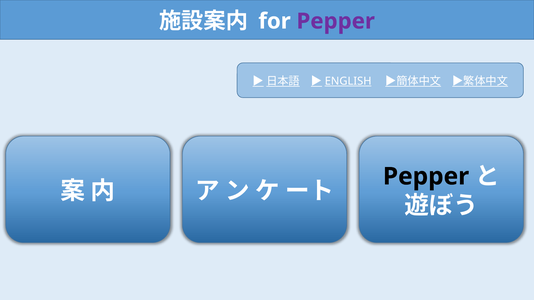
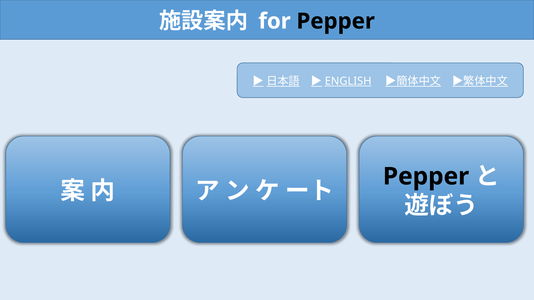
Pepper colour: purple -> black (336, 21)
